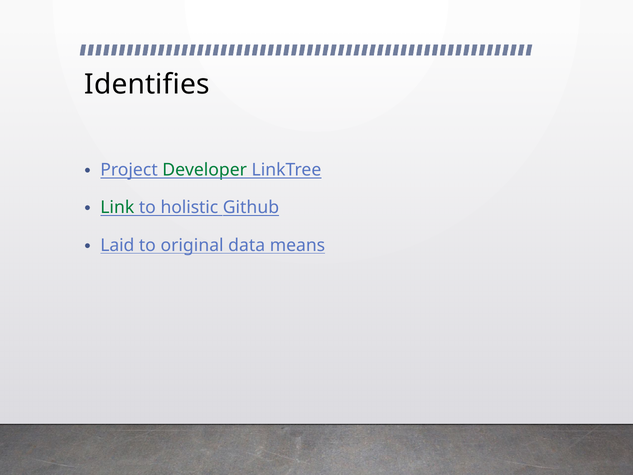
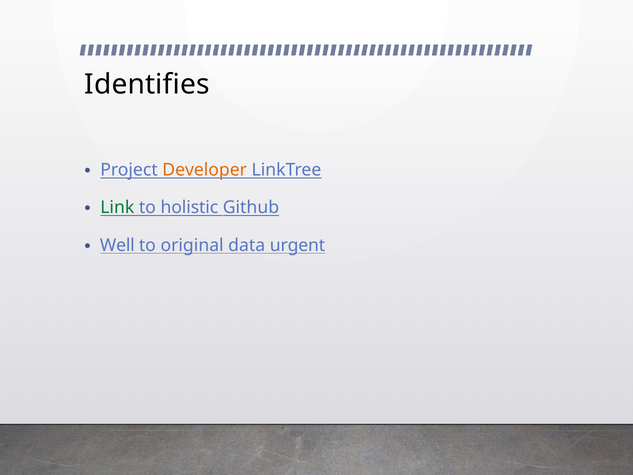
Developer colour: green -> orange (205, 170)
Laid: Laid -> Well (117, 245)
means: means -> urgent (298, 245)
